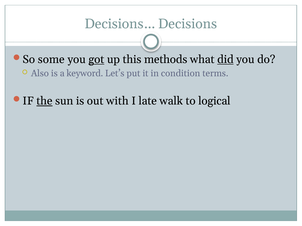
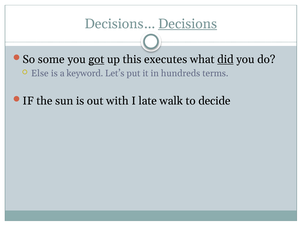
Decisions underline: none -> present (188, 24)
methods: methods -> executes (166, 60)
Also: Also -> Else (40, 74)
condition: condition -> hundreds (181, 74)
the underline: present -> none (44, 101)
logical: logical -> decide (214, 101)
